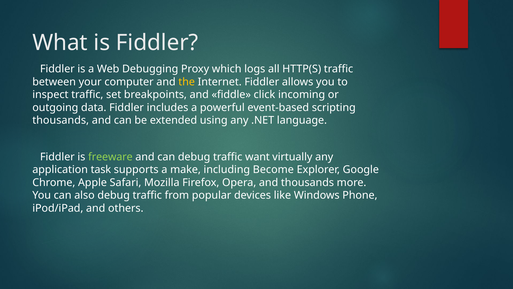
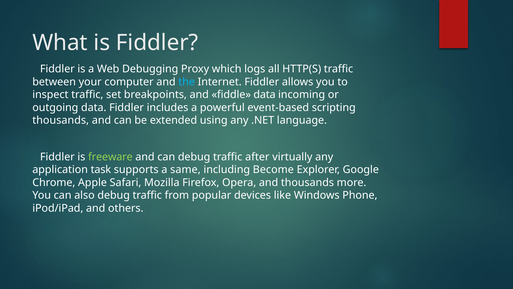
the colour: yellow -> light blue (187, 82)
fiddle click: click -> data (265, 95)
want: want -> after (257, 157)
make: make -> same (185, 169)
